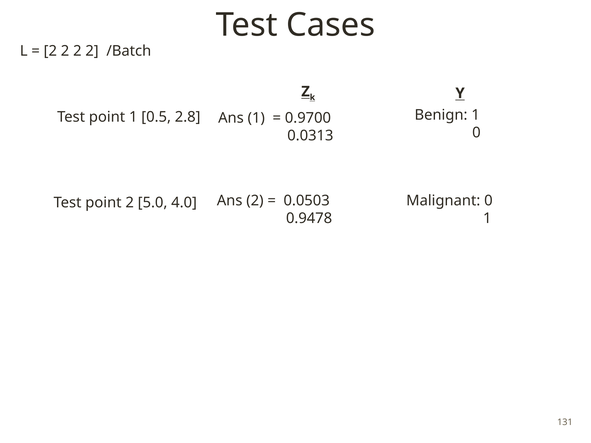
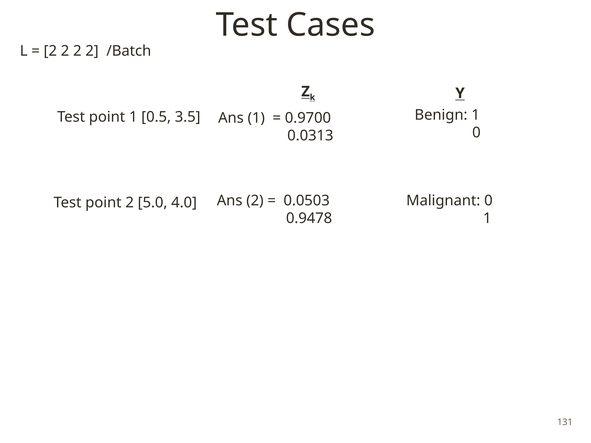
2.8: 2.8 -> 3.5 (188, 117)
